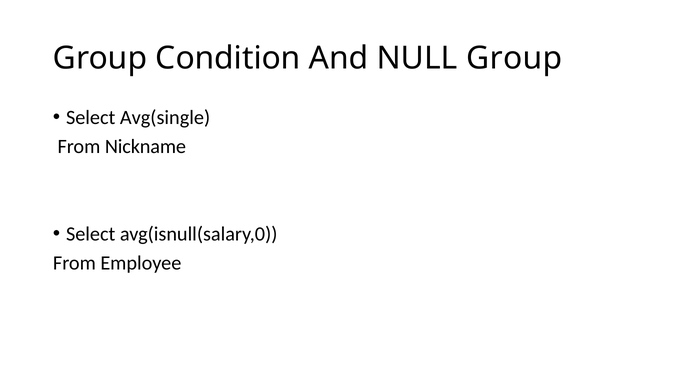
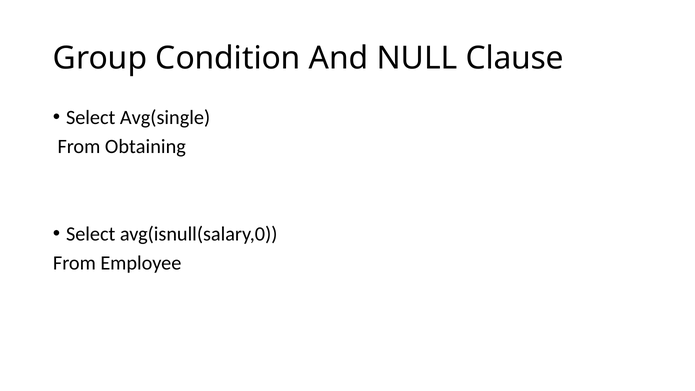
NULL Group: Group -> Clause (515, 58)
Nickname: Nickname -> Obtaining (145, 147)
